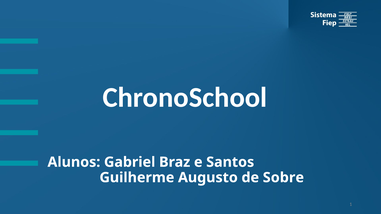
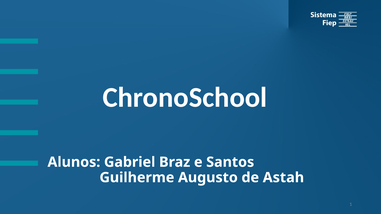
Sobre: Sobre -> Astah (283, 178)
